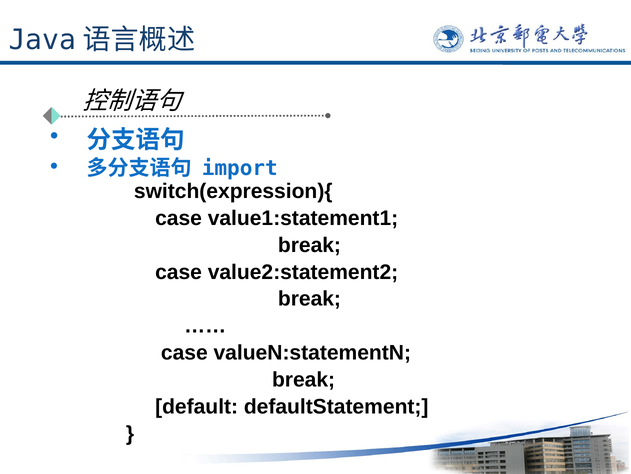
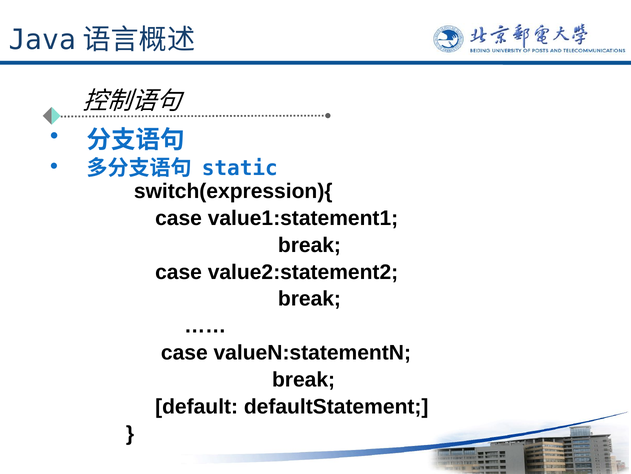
import: import -> static (240, 168)
